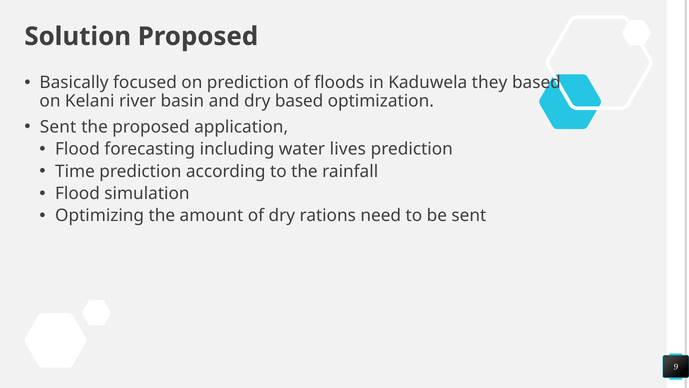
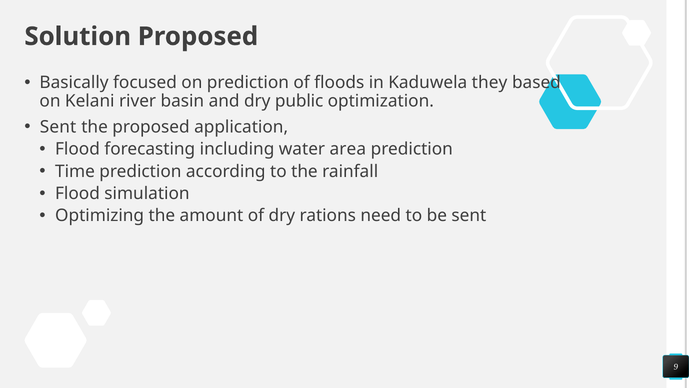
dry based: based -> public (299, 101)
lives: lives -> area (348, 149)
